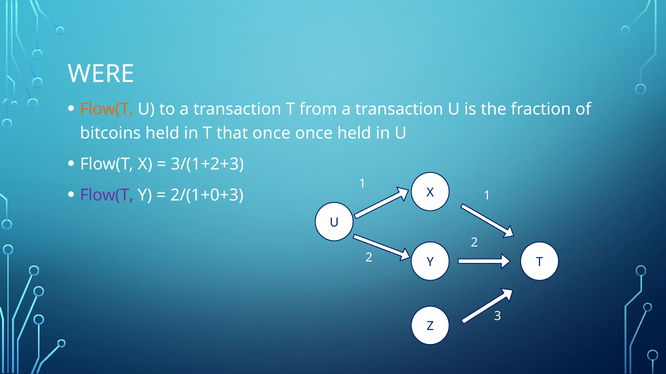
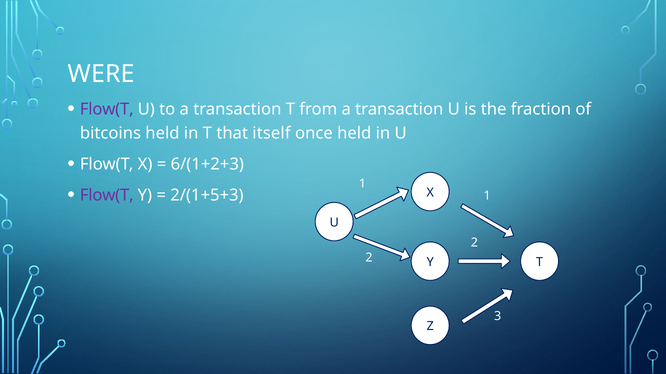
Flow(T colour: orange -> purple (107, 110)
that once: once -> itself (271, 134)
3/(1+2+3: 3/(1+2+3 -> 6/(1+2+3 (207, 164)
2/(1+0+3: 2/(1+0+3 -> 2/(1+5+3 (207, 195)
